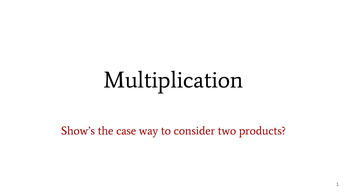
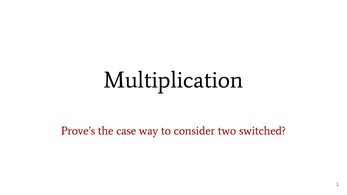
Show’s: Show’s -> Prove’s (78, 131)
products: products -> switched (262, 131)
